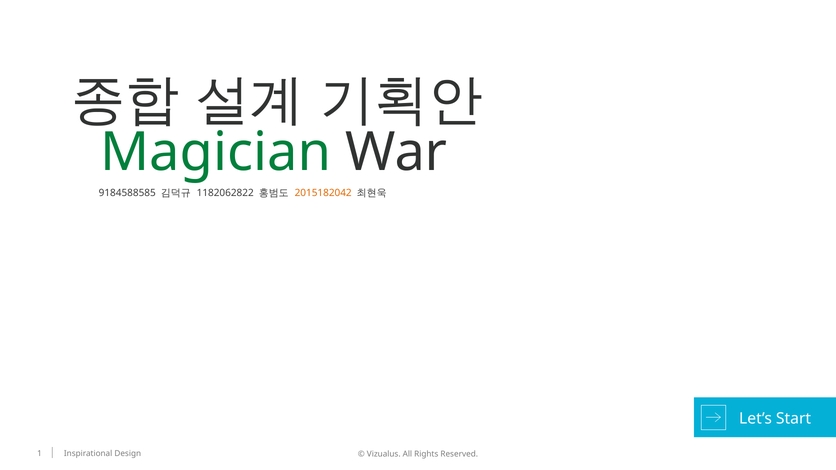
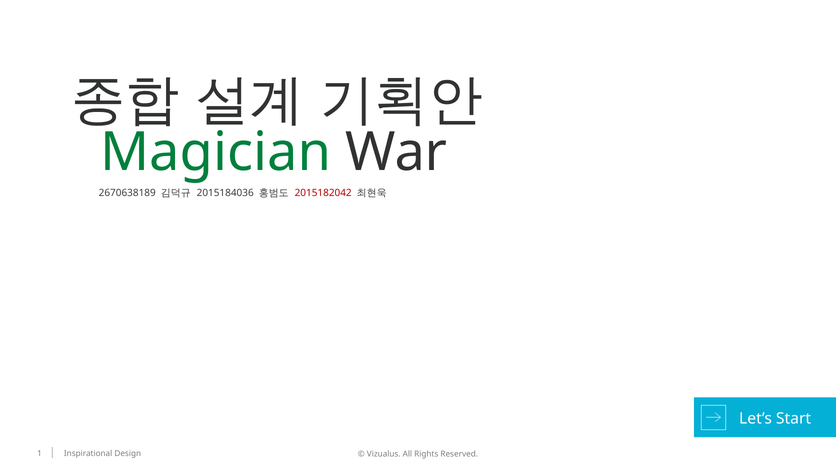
9184588585: 9184588585 -> 2670638189 (127, 193)
1182062822: 1182062822 -> 2015184036 (225, 193)
2015182042 colour: orange -> red (323, 193)
